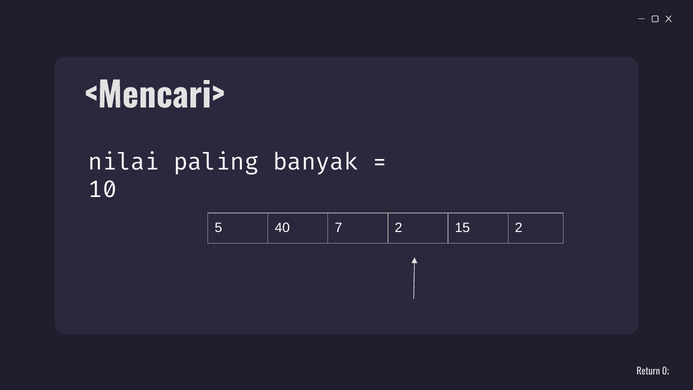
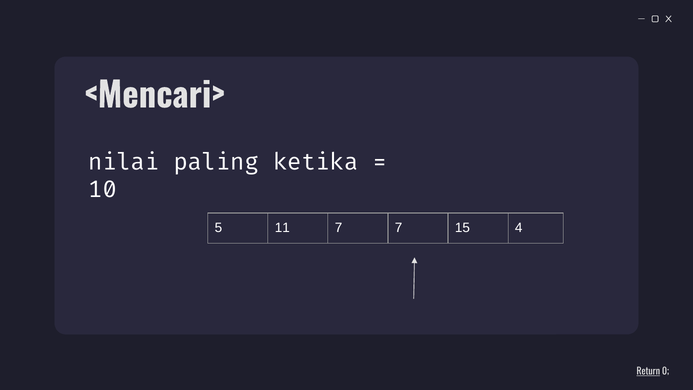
banyak: banyak -> ketika (316, 162)
40: 40 -> 11 (282, 228)
7 2: 2 -> 7 (399, 228)
15 2: 2 -> 4 (519, 228)
Return underline: none -> present (648, 372)
